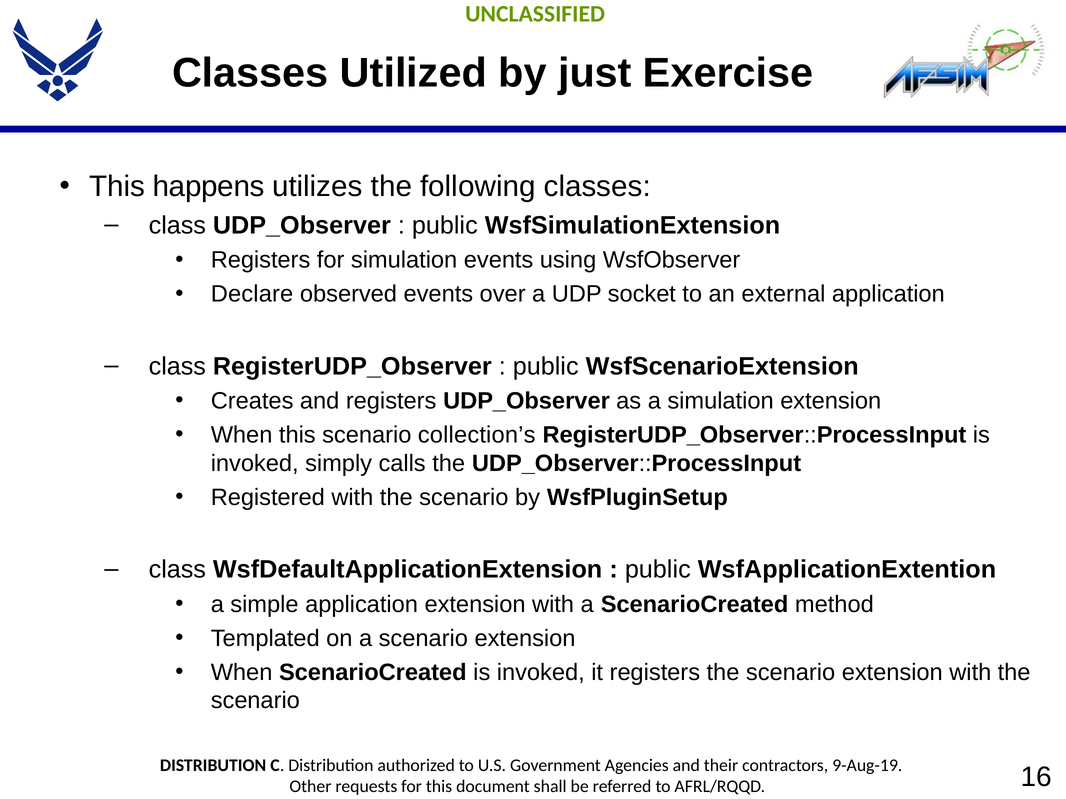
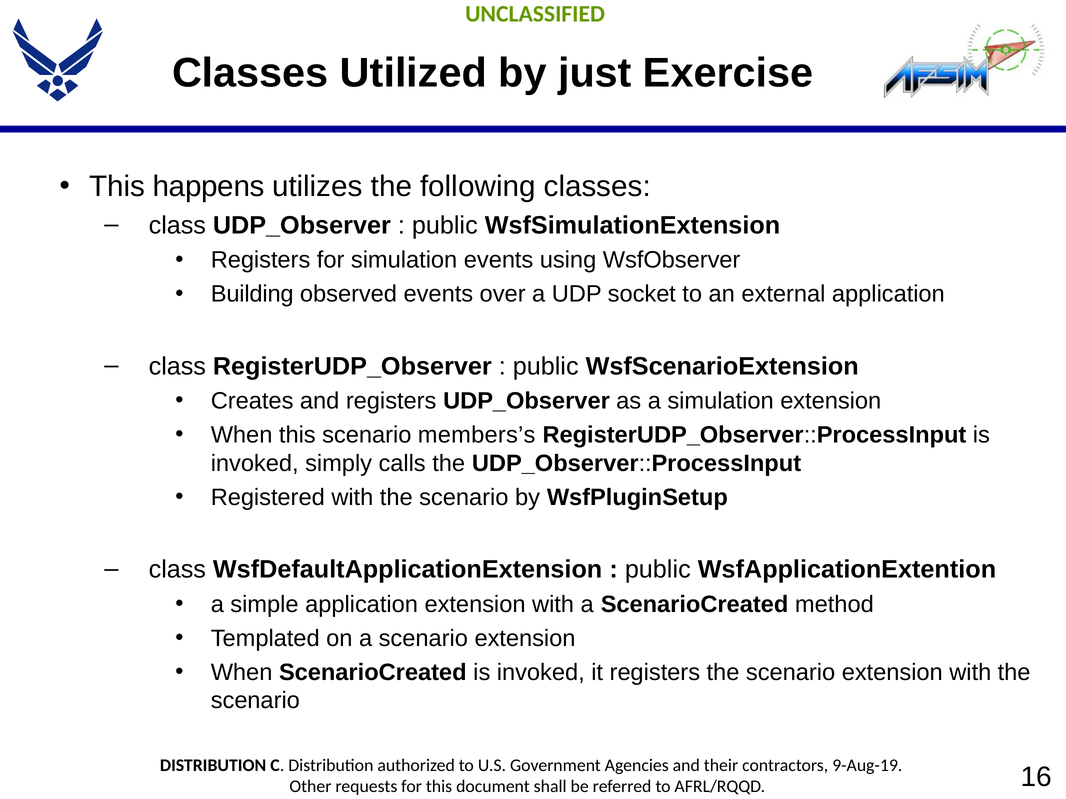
Declare: Declare -> Building (252, 294)
collection’s: collection’s -> members’s (477, 435)
